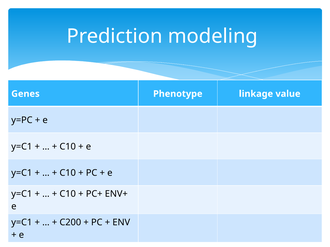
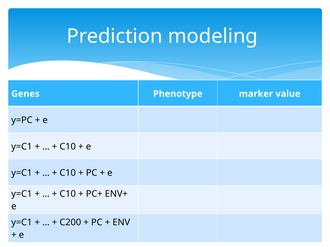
linkage: linkage -> marker (256, 94)
